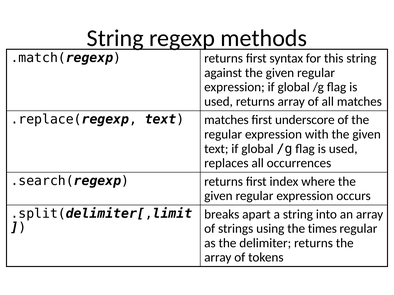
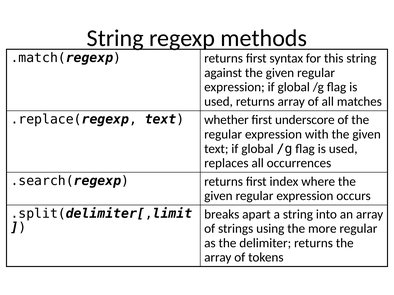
text matches: matches -> whether (226, 120)
times: times -> more (322, 229)
